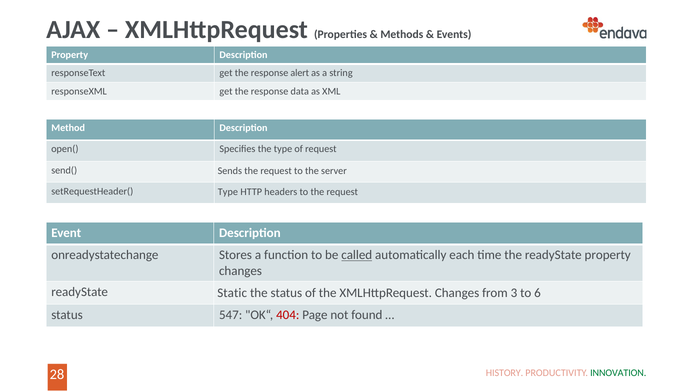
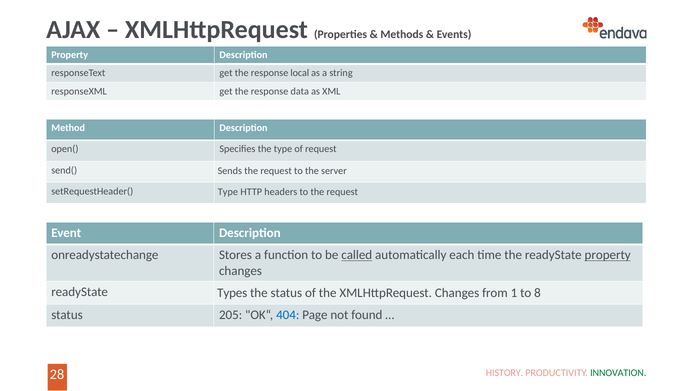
alert: alert -> local (300, 73)
property underline: none -> present (608, 255)
Static: Static -> Types (232, 293)
3: 3 -> 1 (514, 293)
6: 6 -> 8 (537, 293)
547: 547 -> 205 (231, 315)
404 colour: red -> blue (288, 315)
